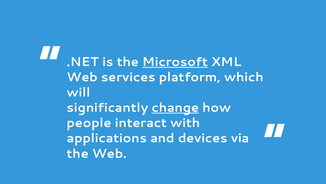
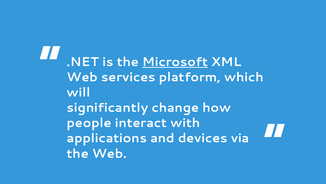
change underline: present -> none (175, 107)
